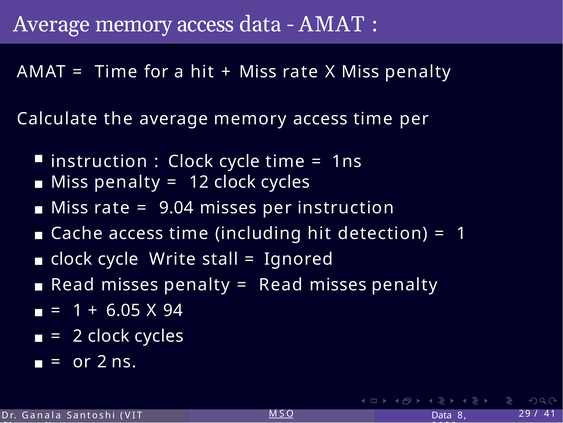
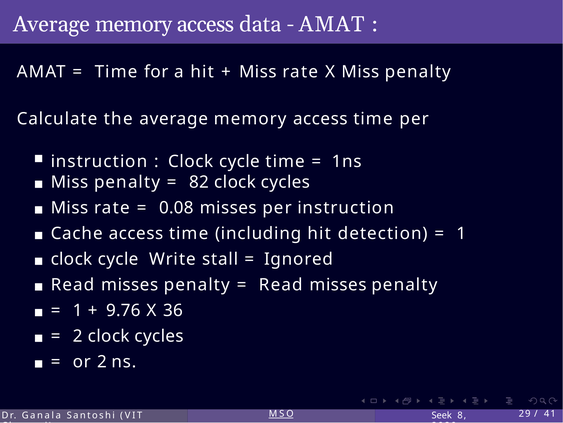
12: 12 -> 82 (199, 182)
9.04: 9.04 -> 0.08 (176, 208)
6.05: 6.05 -> 9.76 (123, 310)
94: 94 -> 36 (173, 310)
MSO Data: Data -> Seek (442, 415)
